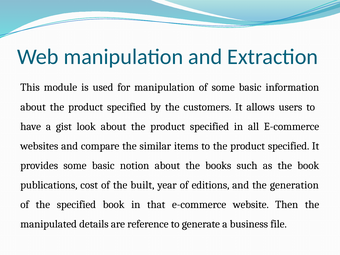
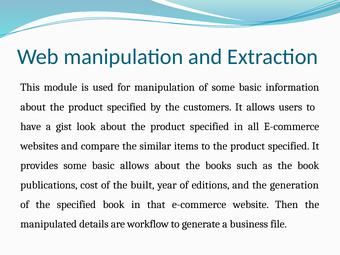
basic notion: notion -> allows (135, 166)
reference: reference -> workflow (148, 224)
